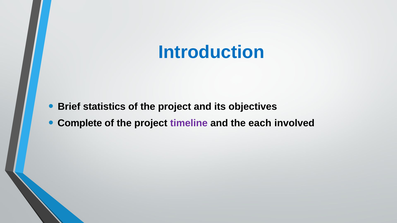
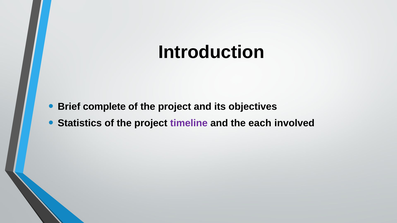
Introduction colour: blue -> black (211, 52)
statistics: statistics -> complete (104, 107)
Complete: Complete -> Statistics (80, 123)
